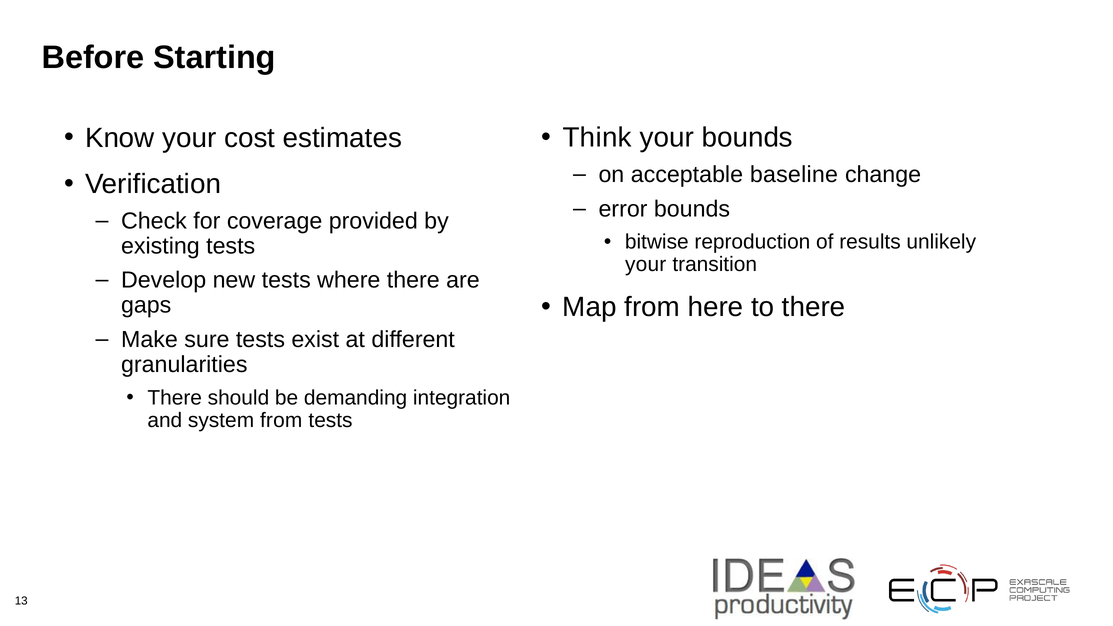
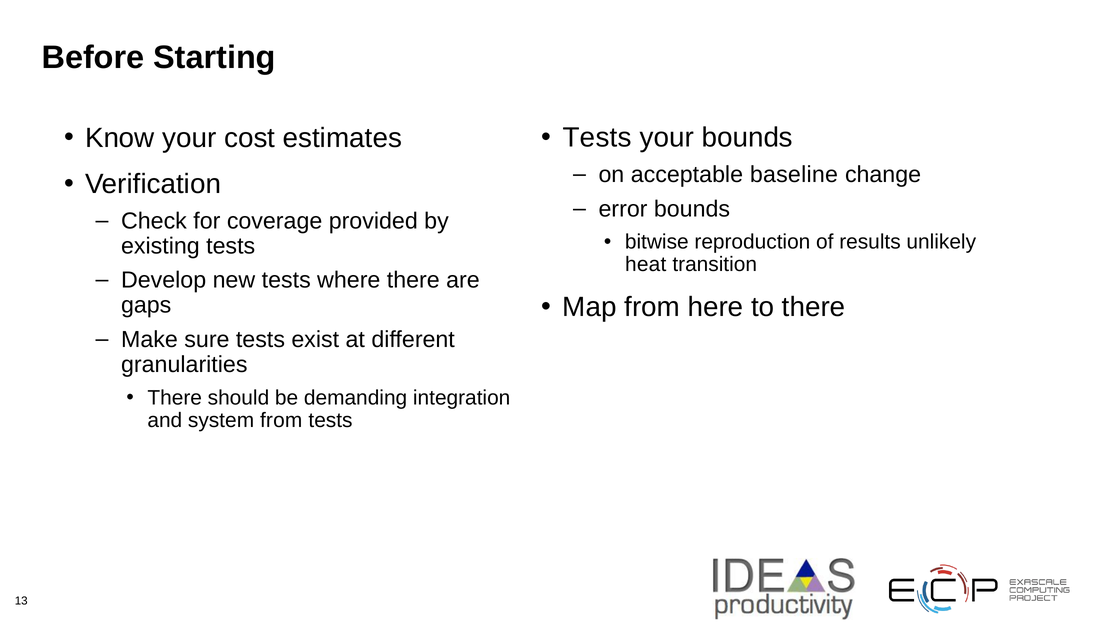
Think: Think -> Tests (597, 138)
your: your -> heat (646, 265)
